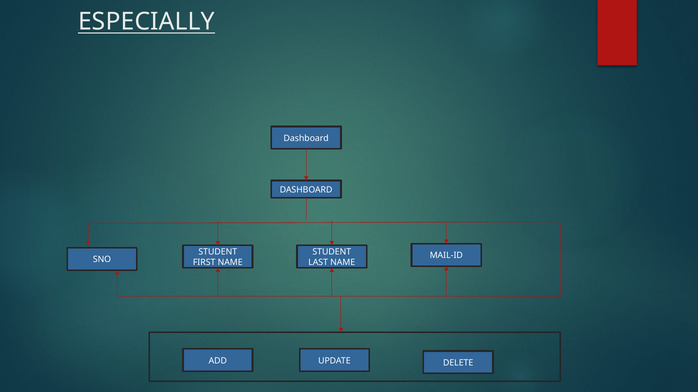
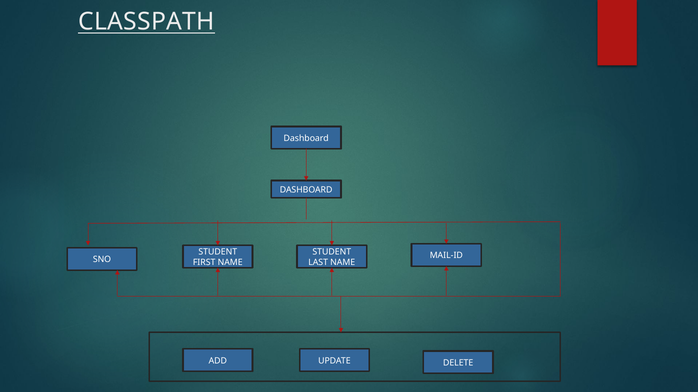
ESPECIALLY: ESPECIALLY -> CLASSPATH (146, 22)
